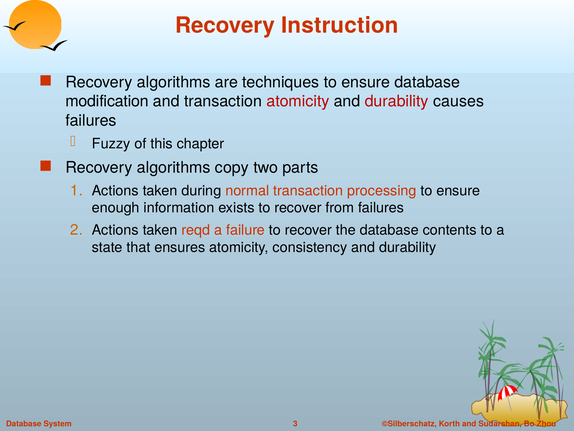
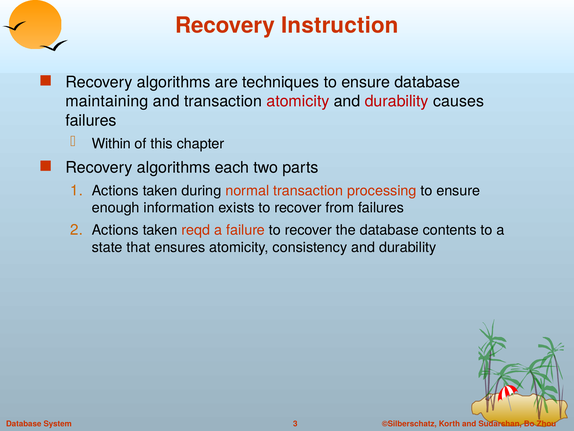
modification: modification -> maintaining (107, 101)
Fuzzy: Fuzzy -> Within (111, 143)
copy: copy -> each (232, 167)
